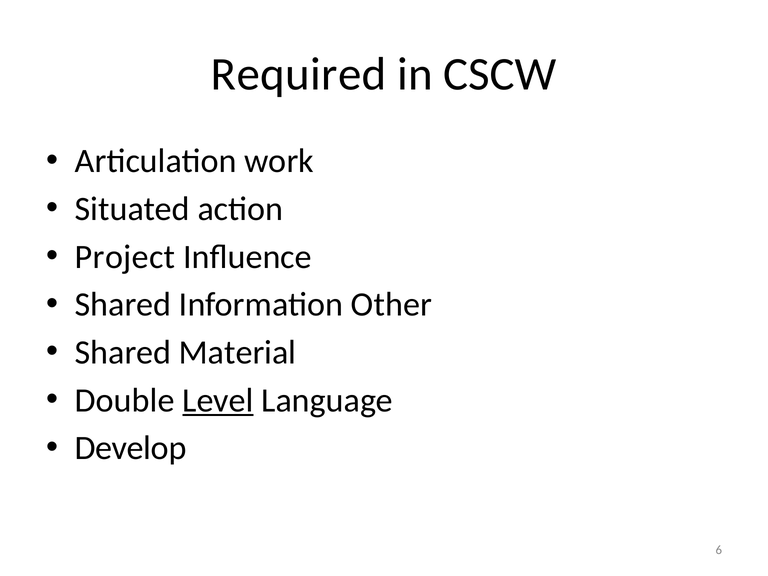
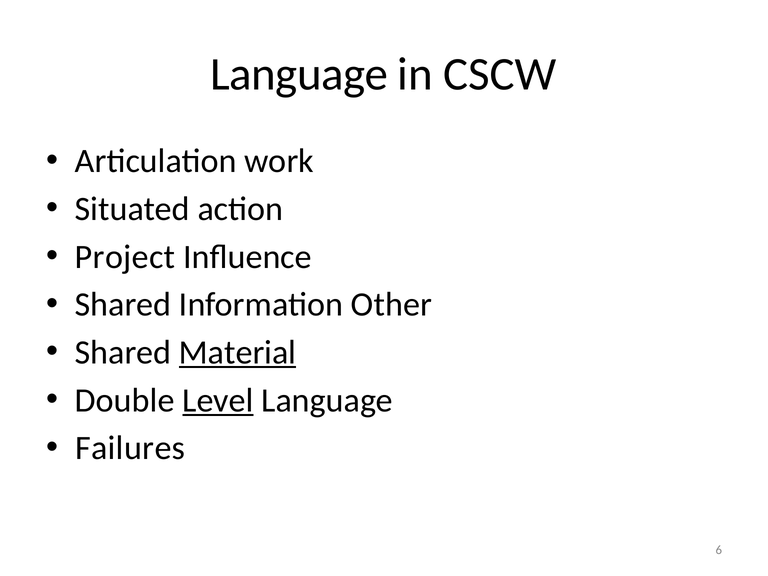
Required: Required -> Language (299, 74)
Material underline: none -> present (238, 352)
Develop: Develop -> Failures (130, 448)
